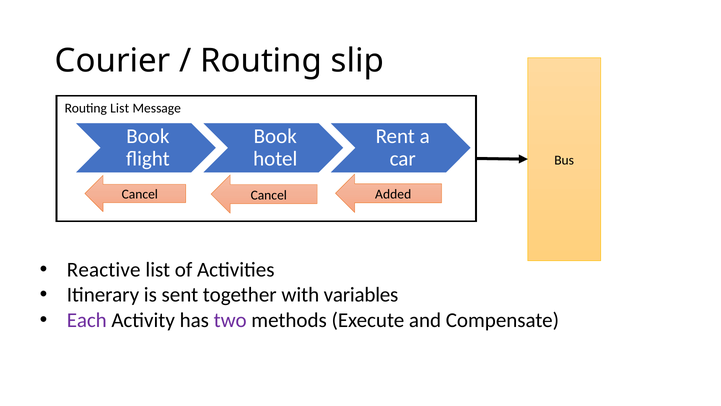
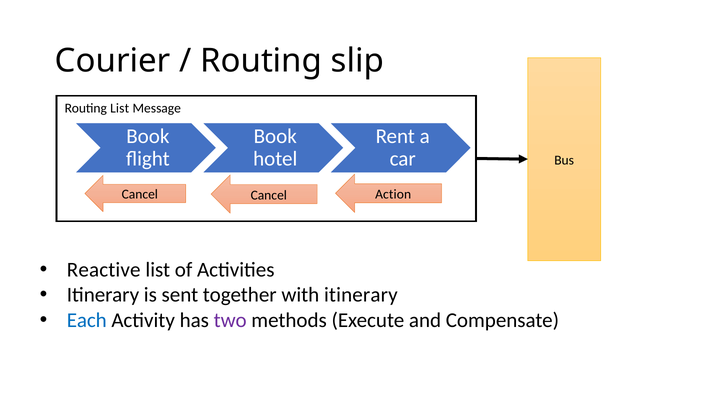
Added: Added -> Action (393, 194)
with variables: variables -> itinerary (361, 295)
Each colour: purple -> blue (87, 320)
